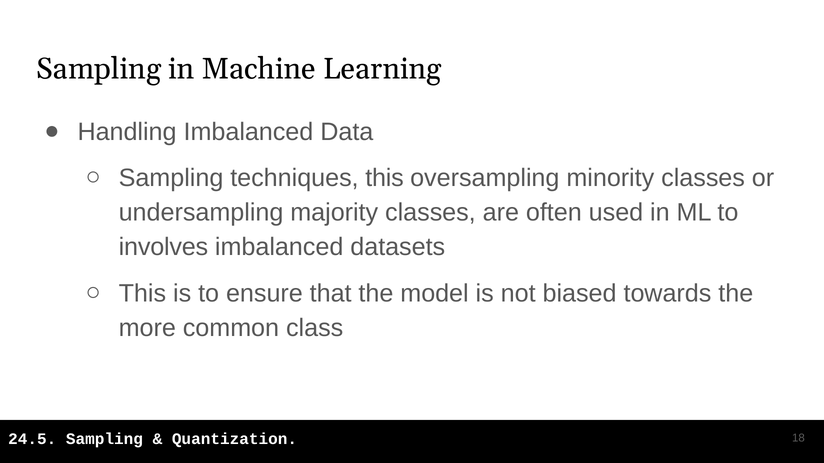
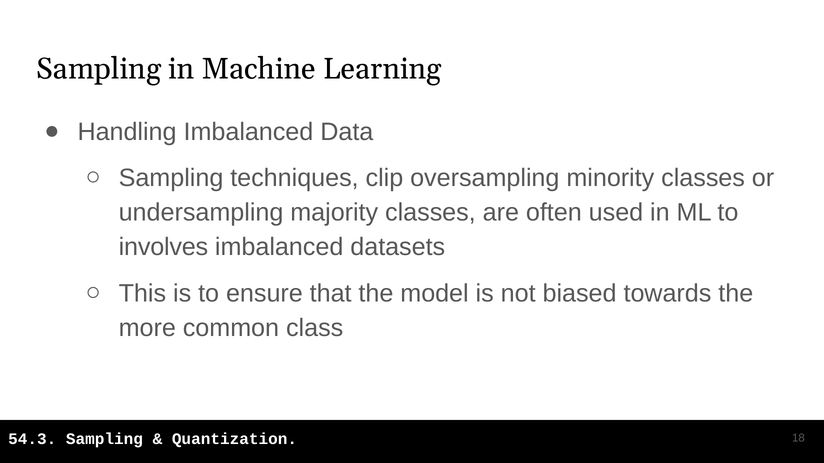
techniques this: this -> clip (384, 178)
24.5: 24.5 -> 54.3 (32, 439)
